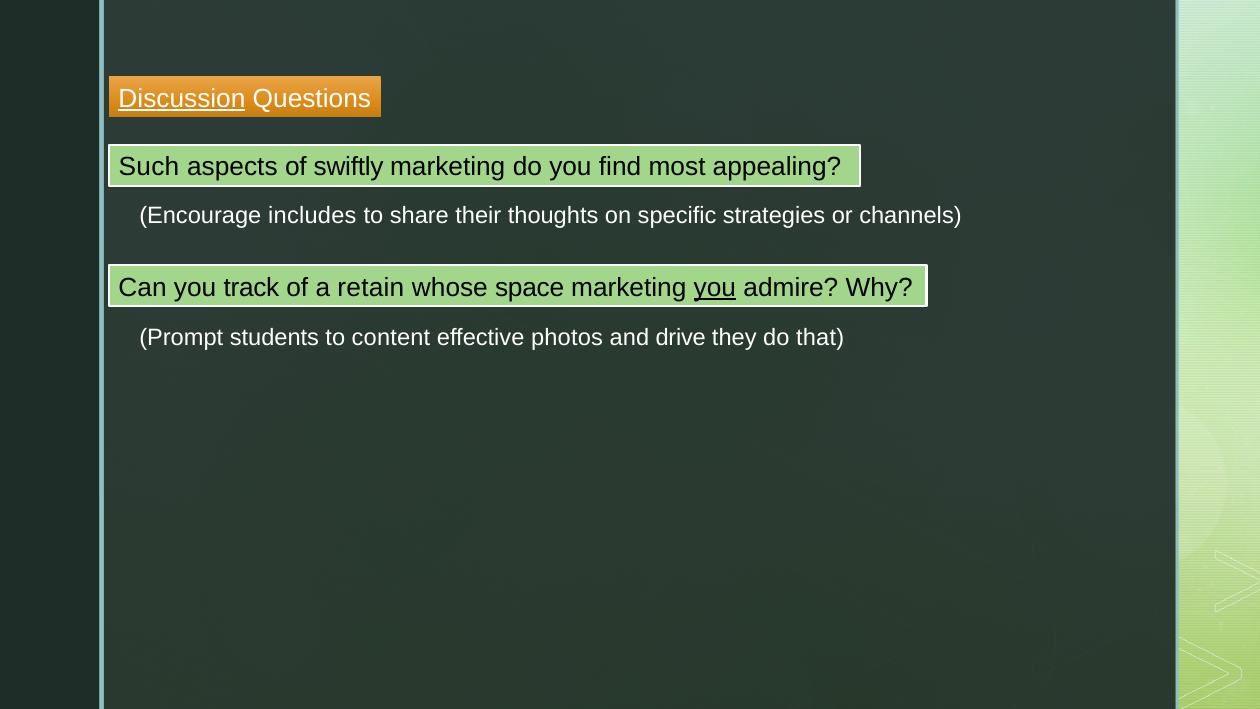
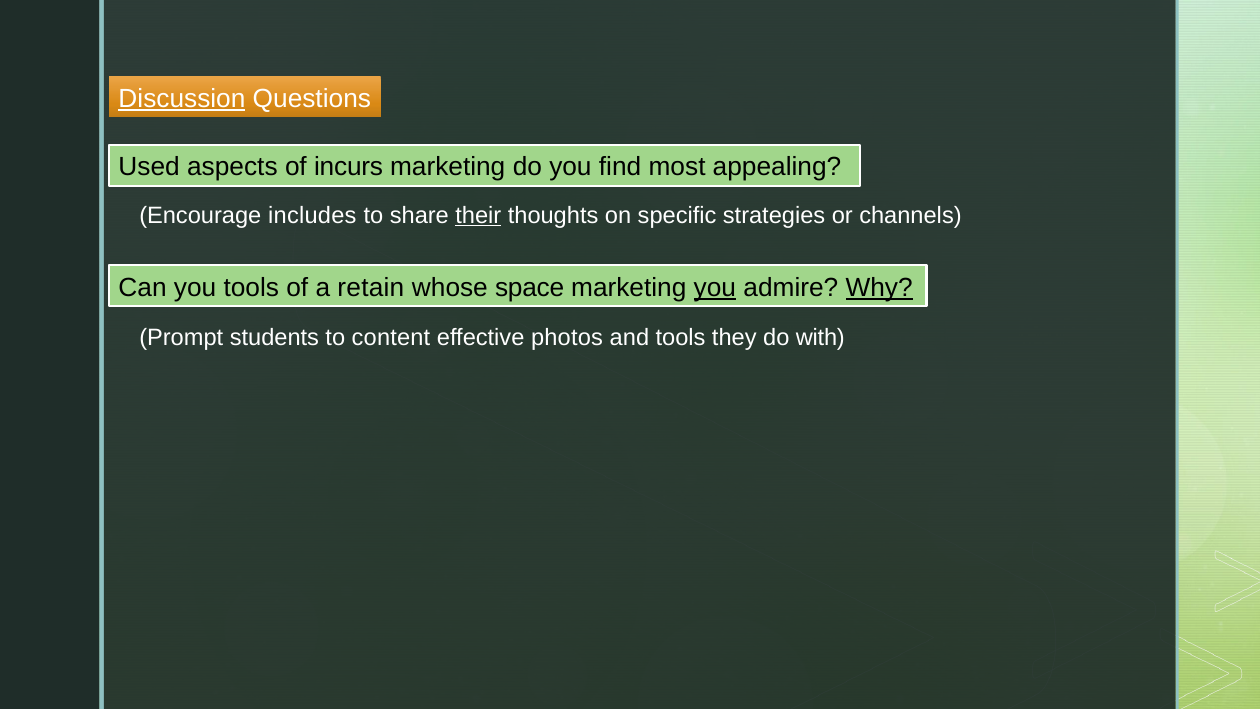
Such: Such -> Used (149, 167)
swiftly: swiftly -> incurs (349, 167)
their underline: none -> present (478, 215)
you track: track -> tools (251, 287)
Why underline: none -> present (879, 287)
and drive: drive -> tools (681, 338)
that: that -> with (820, 338)
